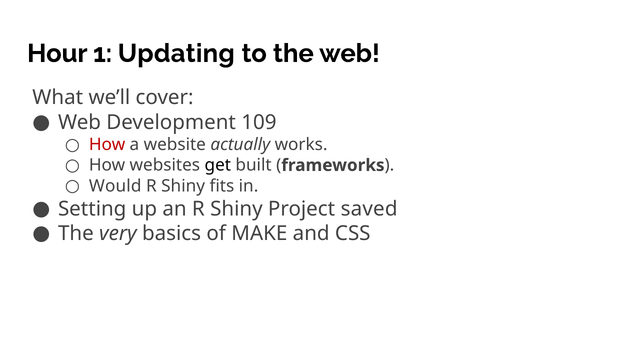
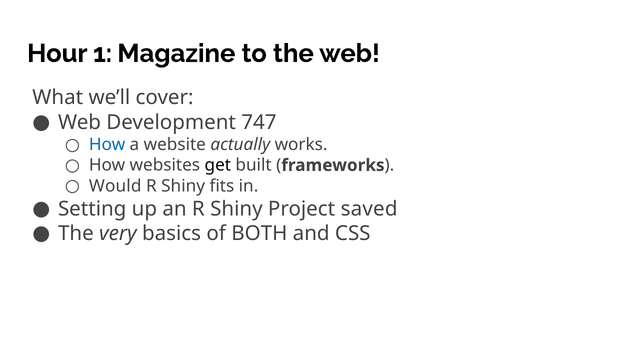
Updating: Updating -> Magazine (176, 53)
109: 109 -> 747 (259, 122)
How colour: red -> blue (107, 145)
MAKE: MAKE -> BOTH (259, 233)
